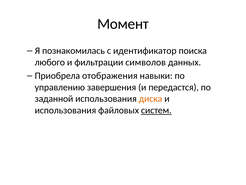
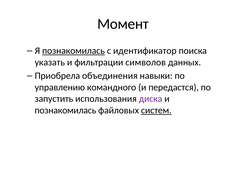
познакомилась underline: none -> present (73, 51)
любого: любого -> указать (50, 62)
отображения: отображения -> объединения (110, 76)
завершения: завершения -> командного (112, 87)
заданной: заданной -> запустить (54, 99)
диска colour: orange -> purple (151, 99)
использования: использования -> познакомилась (65, 110)
